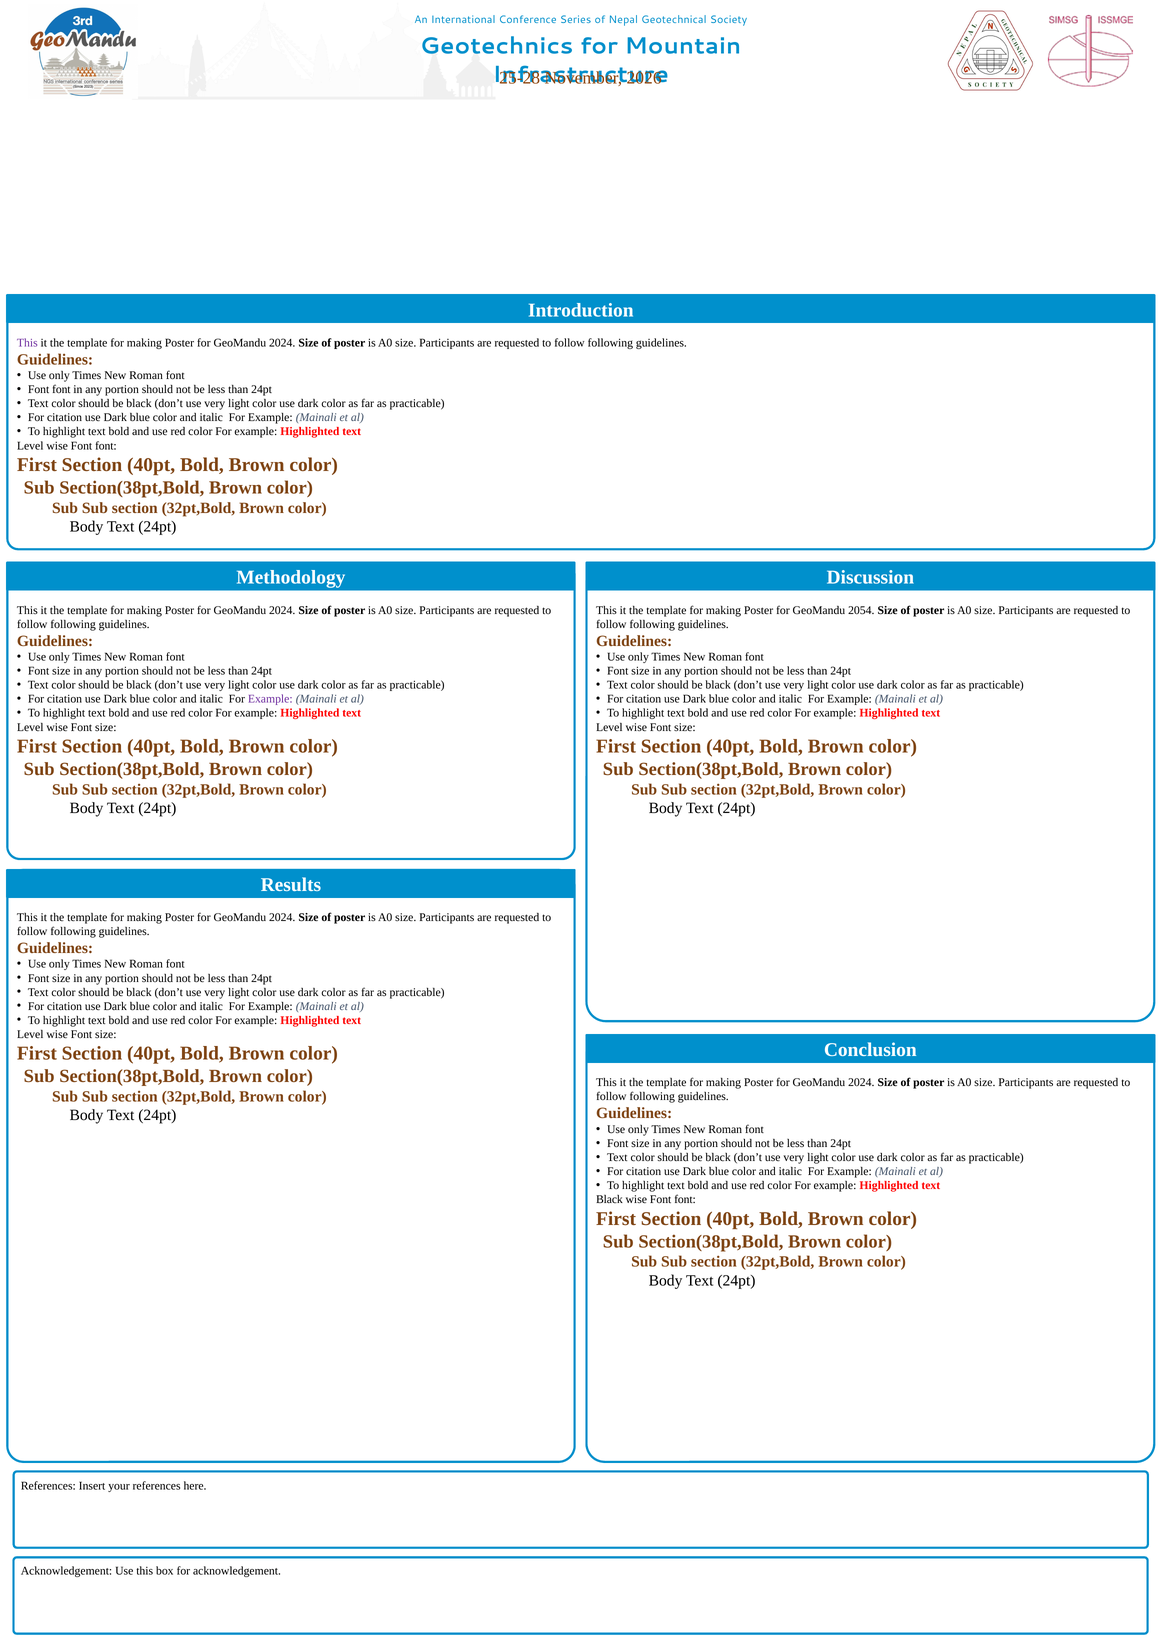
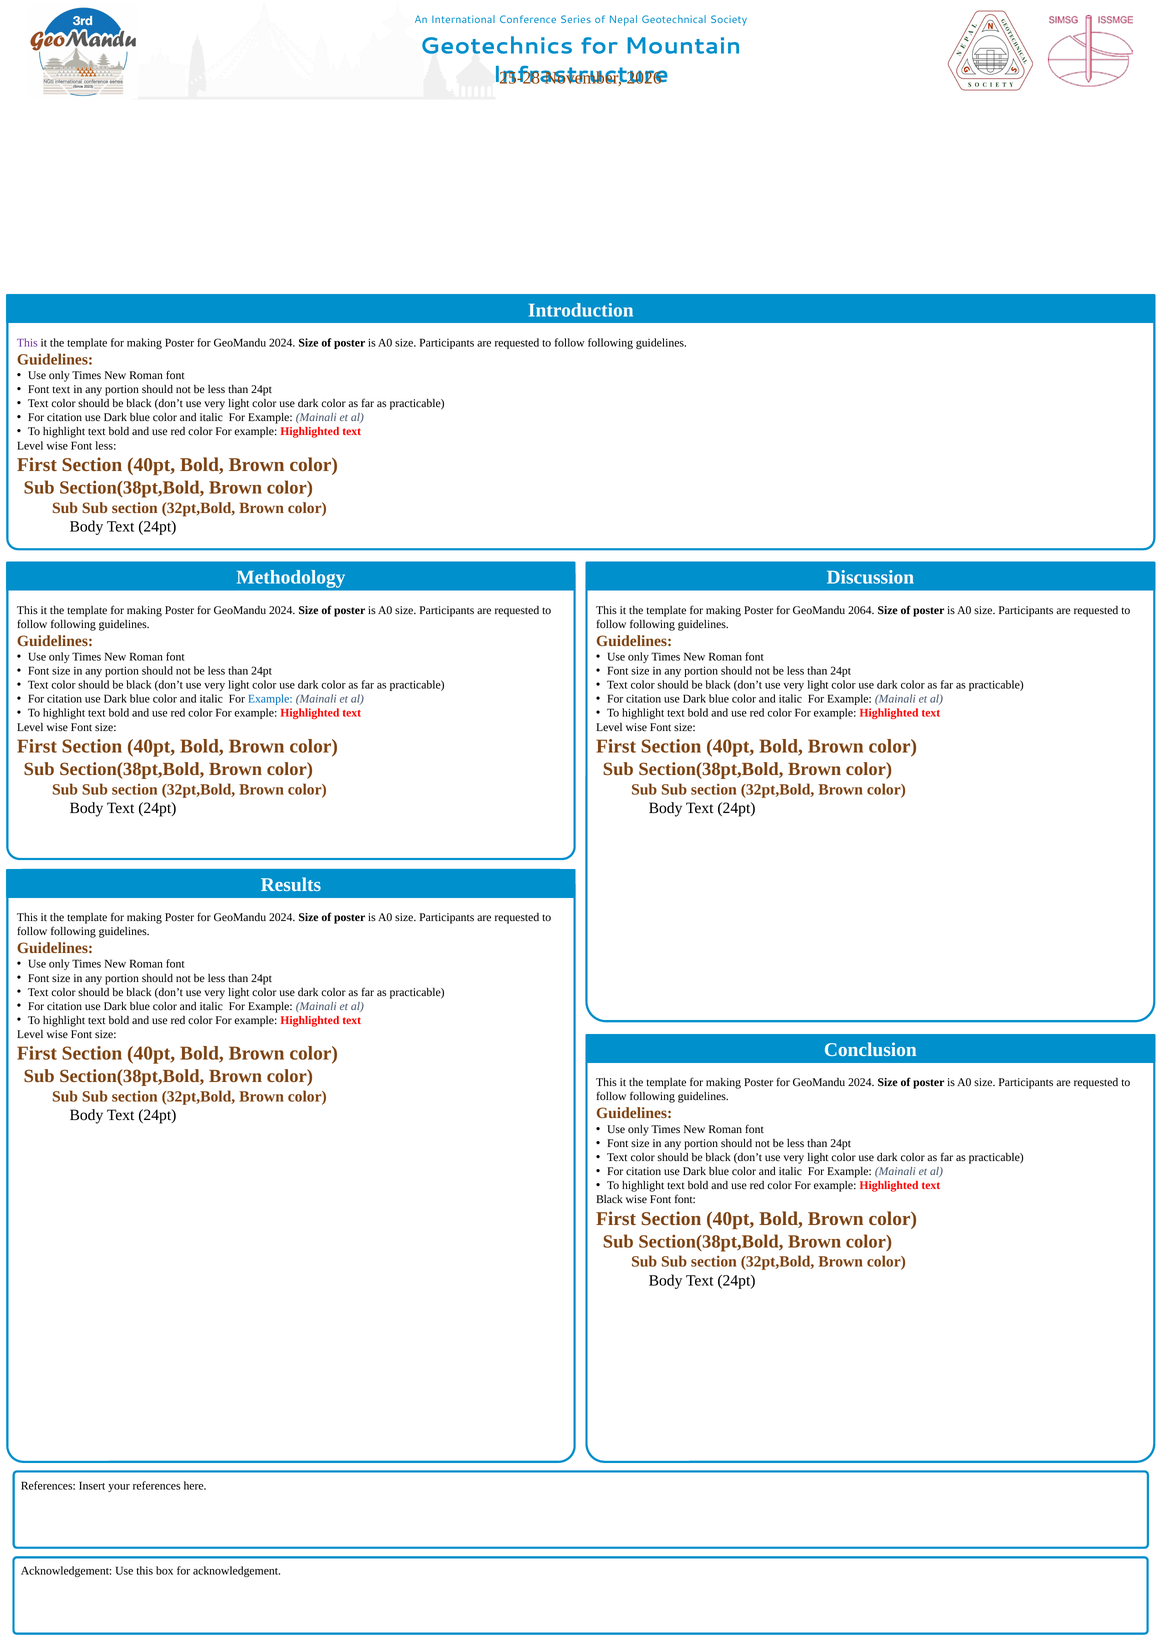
font: font -> text (61, 389)
Level wise Font font: font -> less (106, 446)
2054: 2054 -> 2064 (861, 610)
Example colour: purple -> blue (270, 699)
